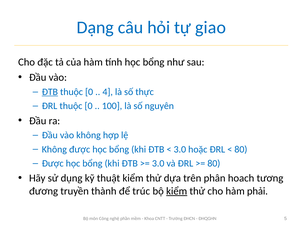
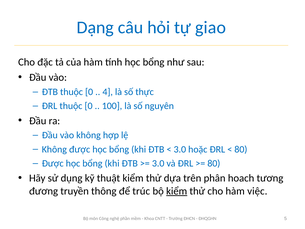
ĐTB underline: present -> none (50, 92)
thành: thành -> thông (104, 191)
phải: phải -> việc (257, 191)
